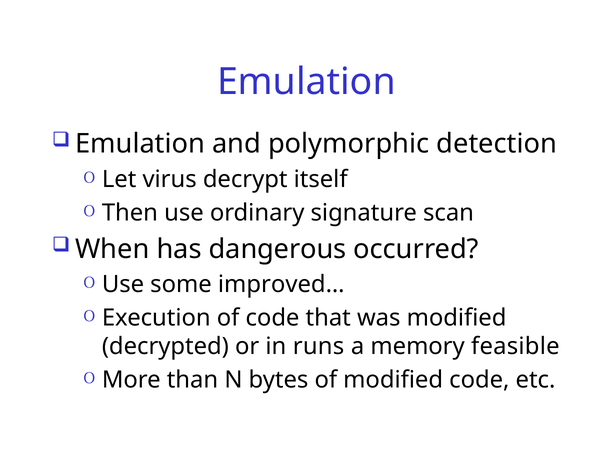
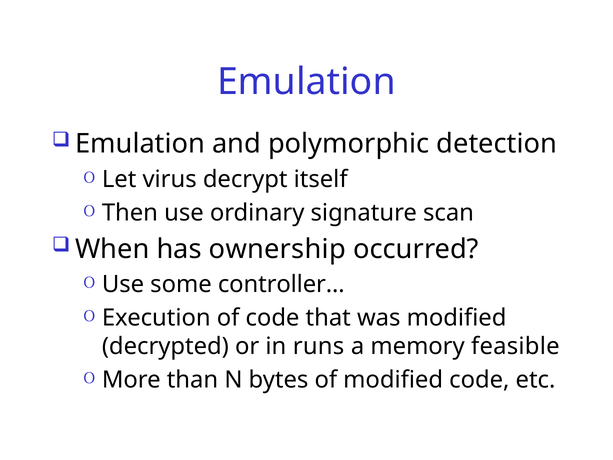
dangerous: dangerous -> ownership (277, 249)
improved…: improved… -> controller… (281, 284)
